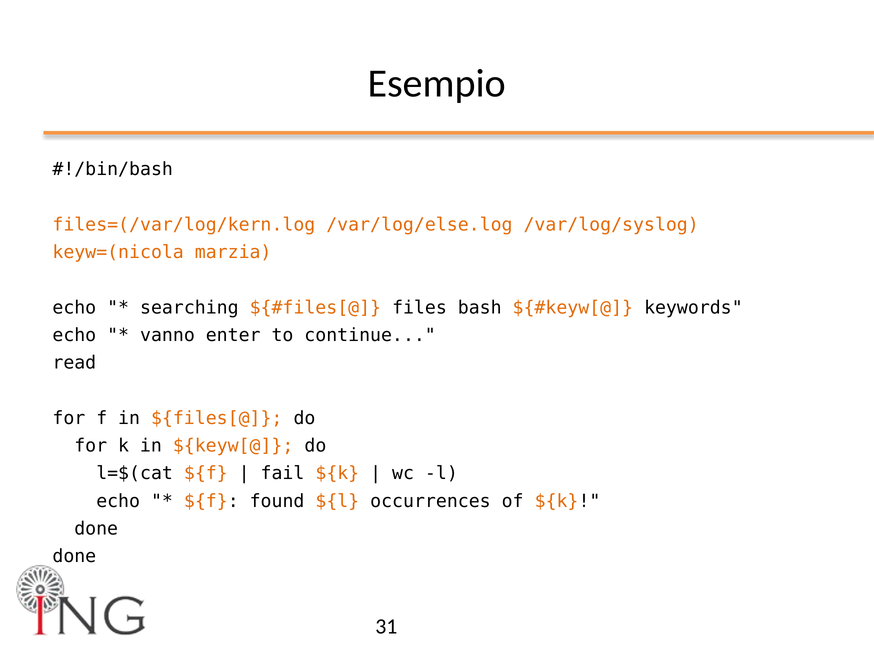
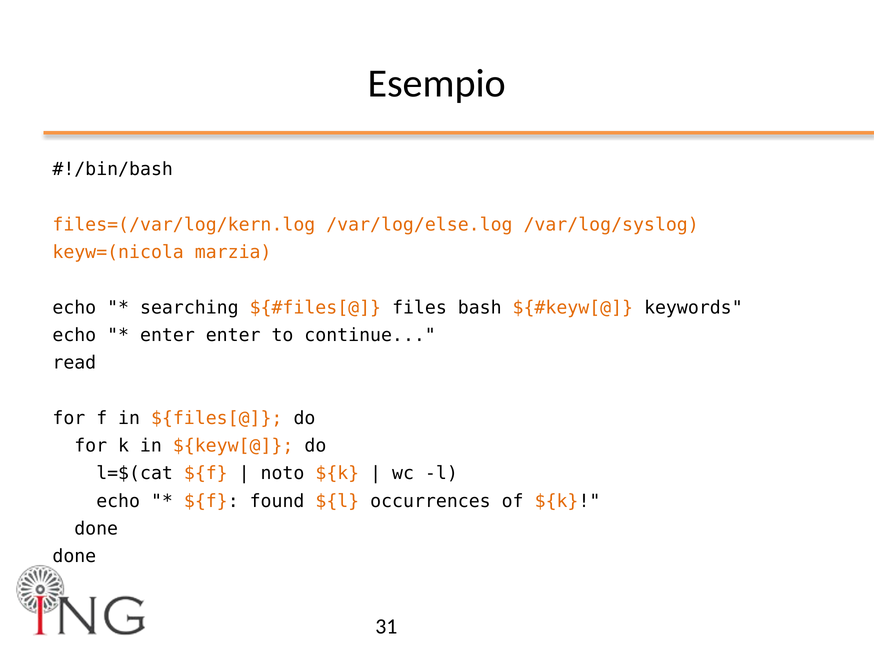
vanno: vanno -> enter (167, 336)
fail: fail -> noto (282, 474)
